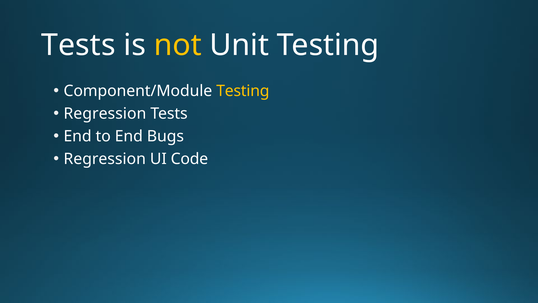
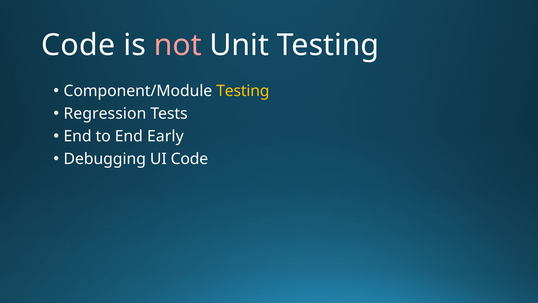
Tests: Tests -> Code (78, 45)
not colour: yellow -> pink (178, 45)
Bugs: Bugs -> Early (165, 136)
Regression: Regression -> Debugging (105, 159)
